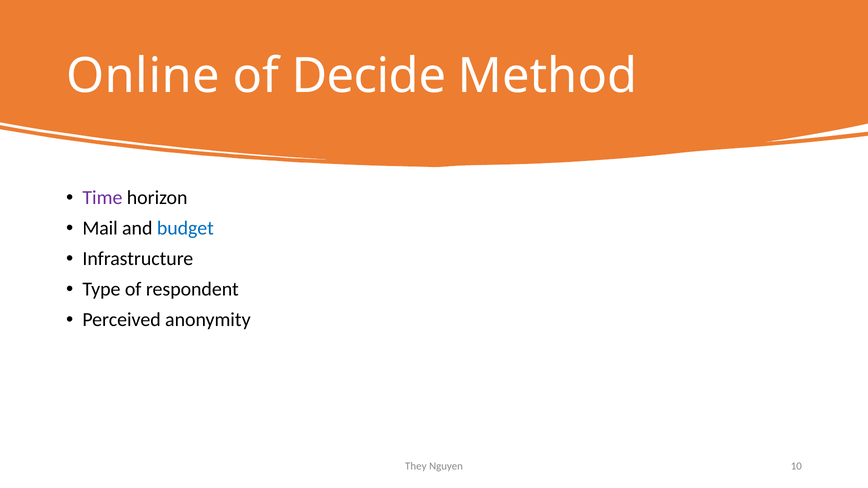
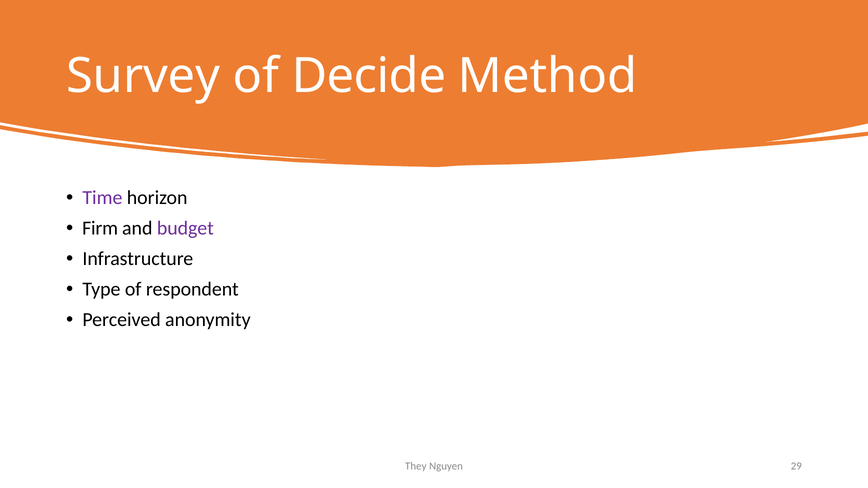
Online: Online -> Survey (143, 76)
Mail: Mail -> Firm (100, 229)
budget colour: blue -> purple (185, 229)
10: 10 -> 29 (796, 466)
